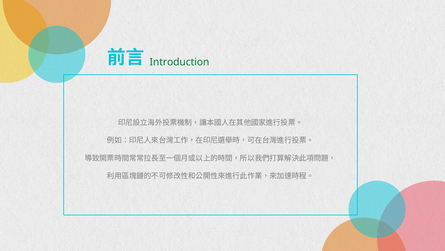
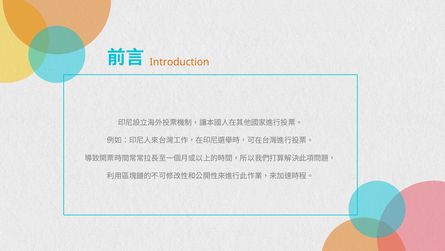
Introduction colour: green -> orange (179, 62)
